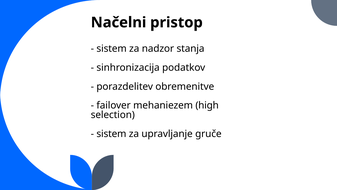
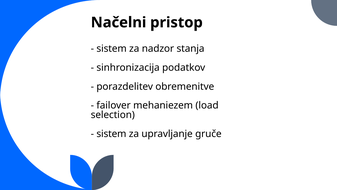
high: high -> load (207, 105)
